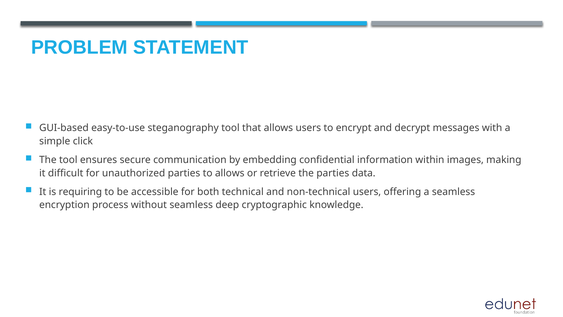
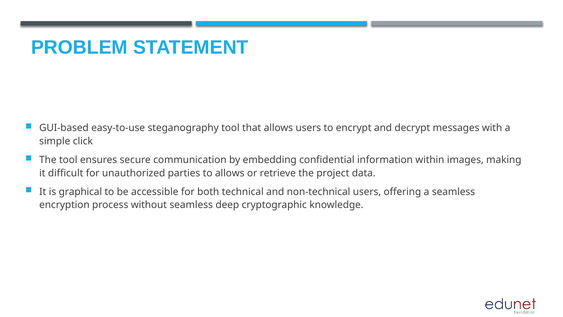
the parties: parties -> project (333, 173)
requiring: requiring -> graphical (80, 192)
